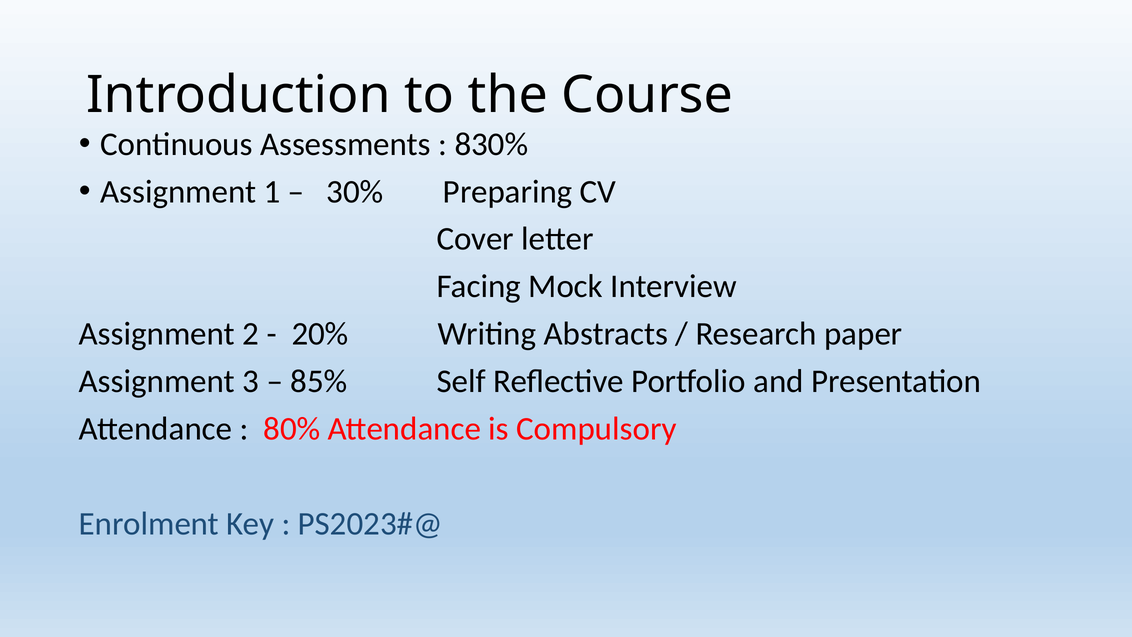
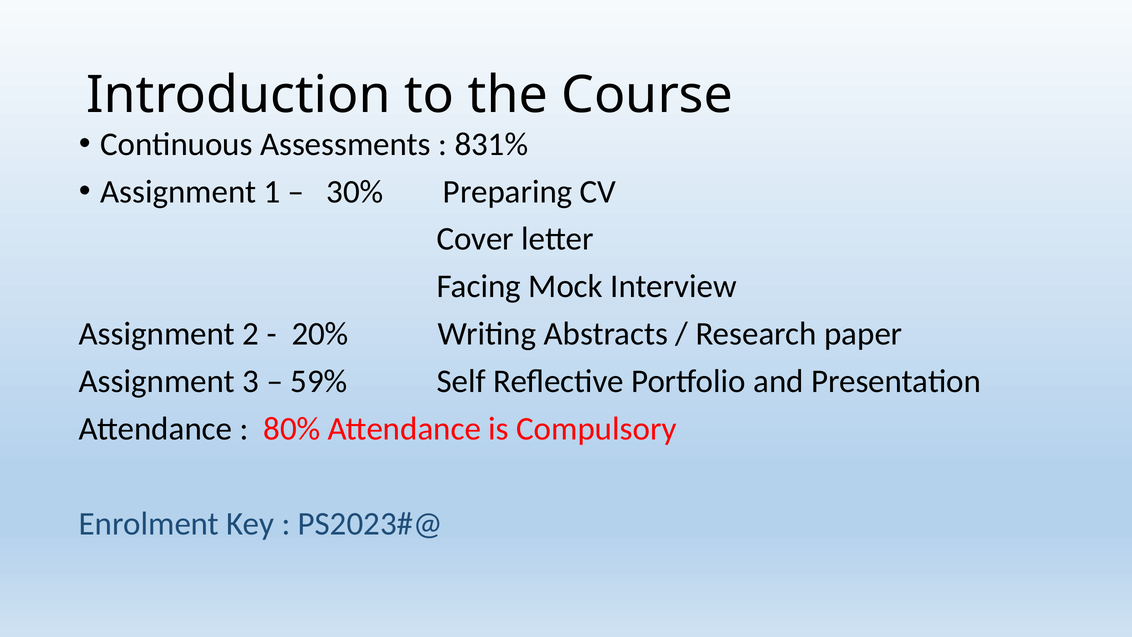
830%: 830% -> 831% (491, 144)
85%: 85% -> 59% (319, 381)
